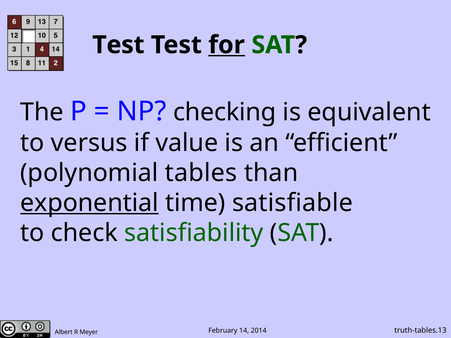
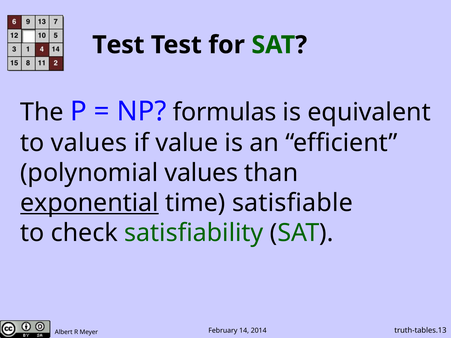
for underline: present -> none (227, 45)
checking: checking -> formulas (225, 112)
to versus: versus -> values (89, 143)
polynomial tables: tables -> values (201, 173)
